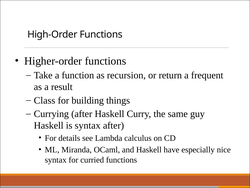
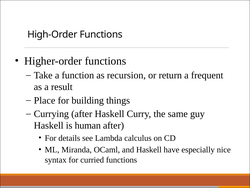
Class: Class -> Place (45, 100)
is syntax: syntax -> human (88, 125)
